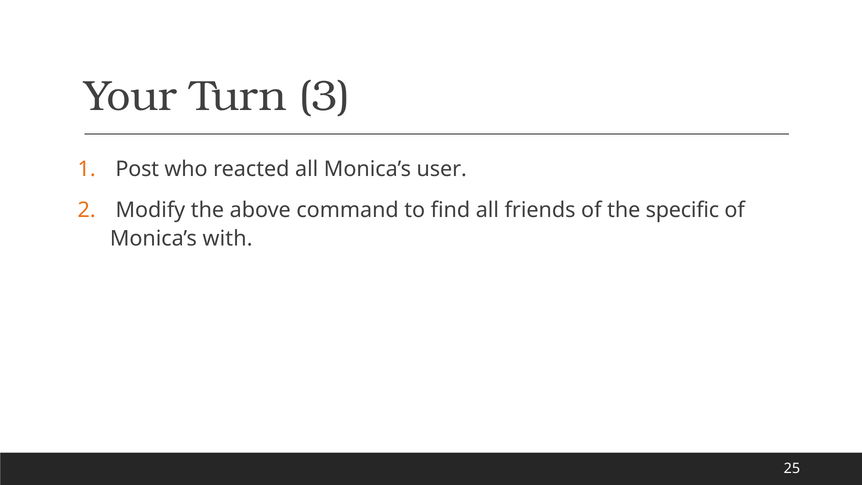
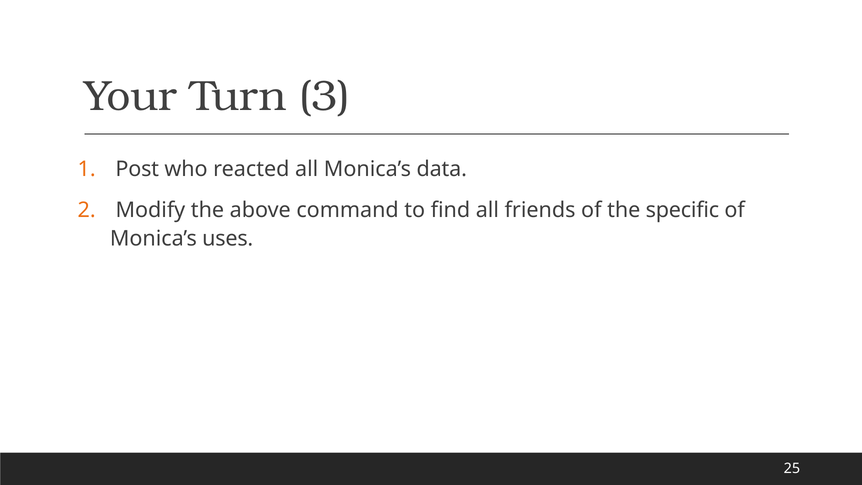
user: user -> data (442, 169)
with: with -> uses (228, 239)
